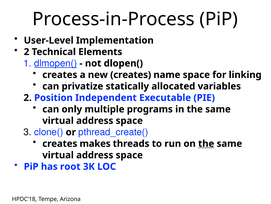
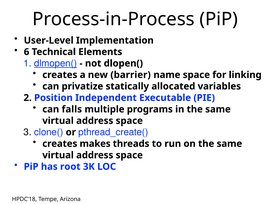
2: 2 -> 6 (27, 52)
new creates: creates -> barrier (131, 75)
only: only -> falls (72, 109)
the underline: present -> none (206, 143)
